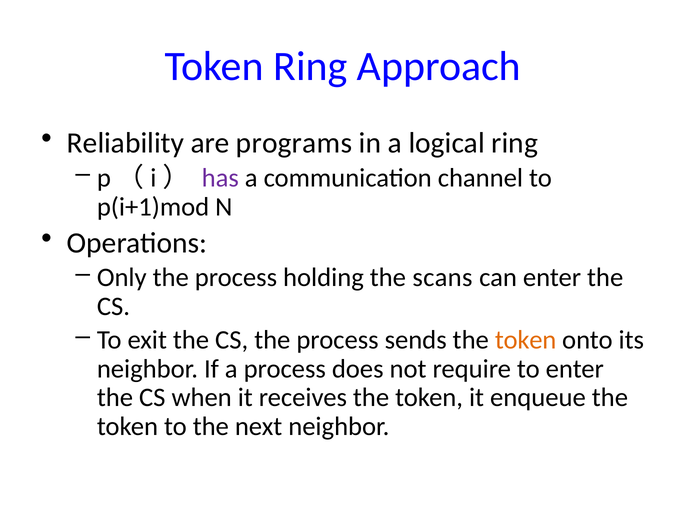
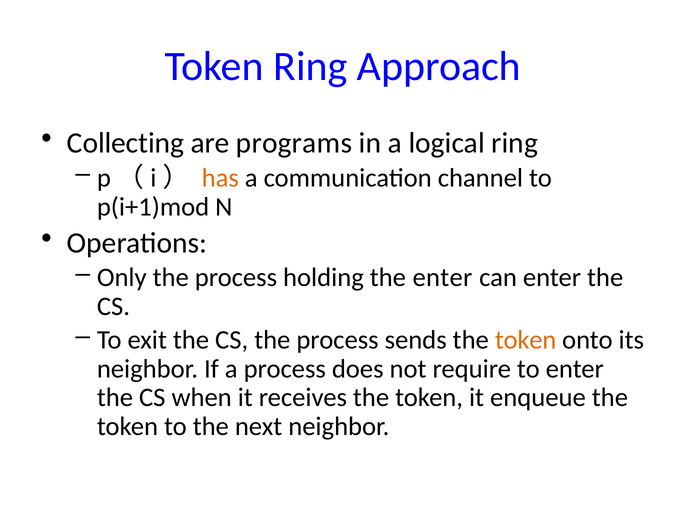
Reliability: Reliability -> Collecting (125, 143)
has colour: purple -> orange (220, 178)
the scans: scans -> enter (442, 278)
